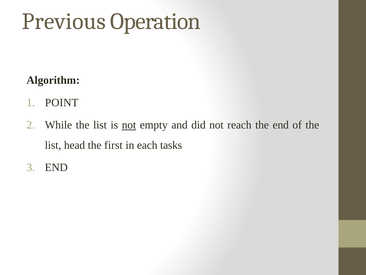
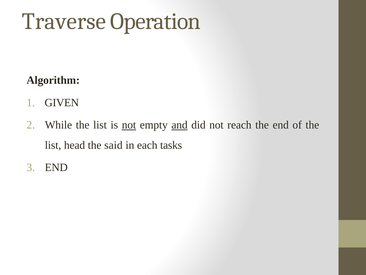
Previous: Previous -> Traverse (64, 21)
POINT: POINT -> GIVEN (62, 102)
and underline: none -> present (180, 125)
first: first -> said (113, 145)
